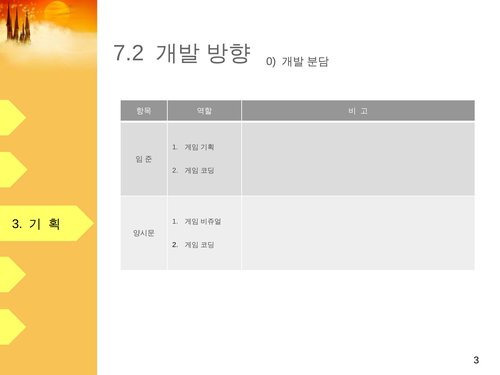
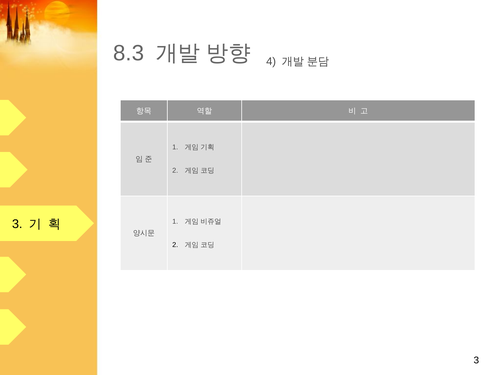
7.2: 7.2 -> 8.3 (129, 53)
0: 0 -> 4 (271, 62)
